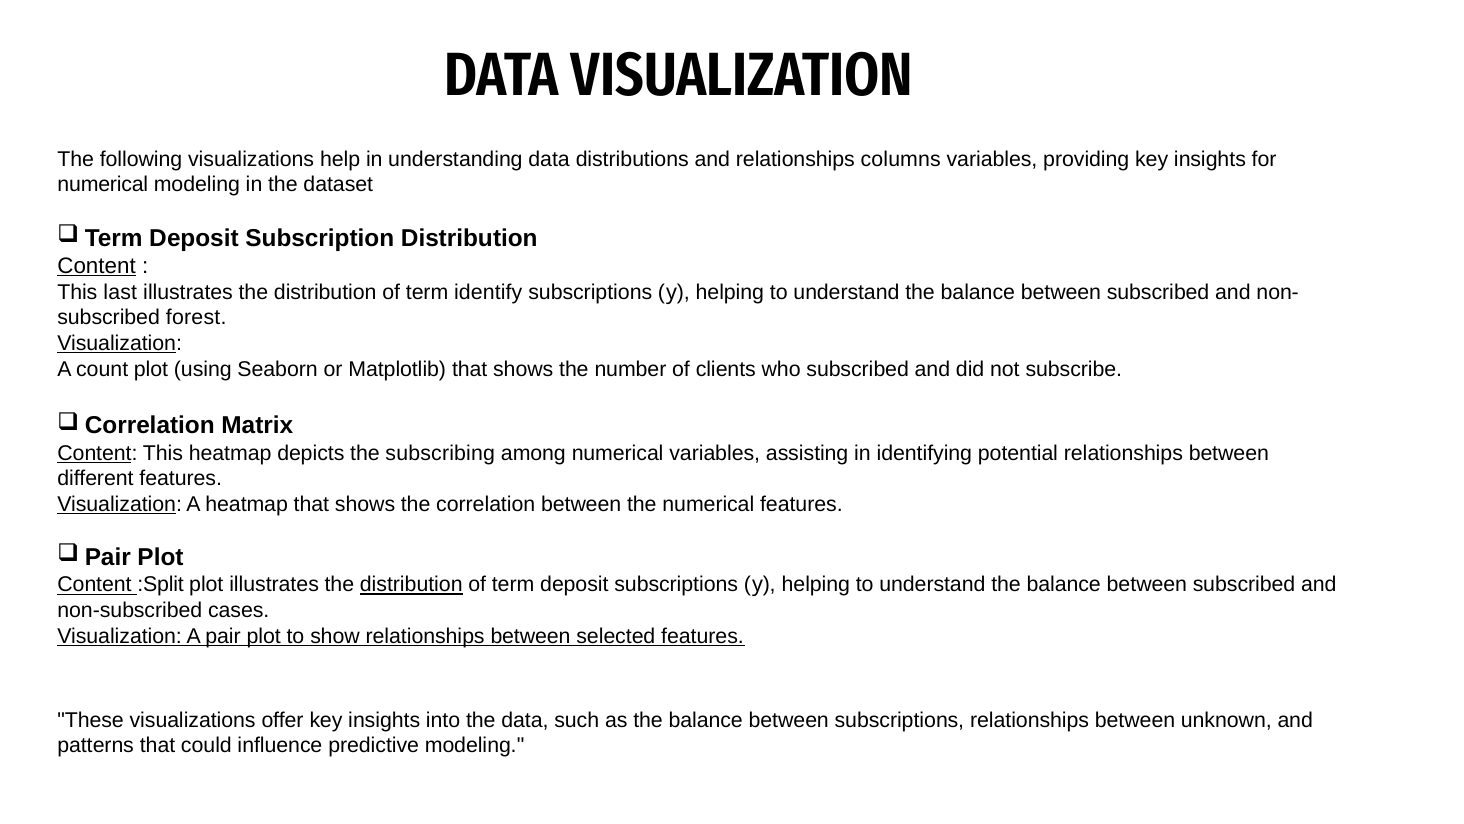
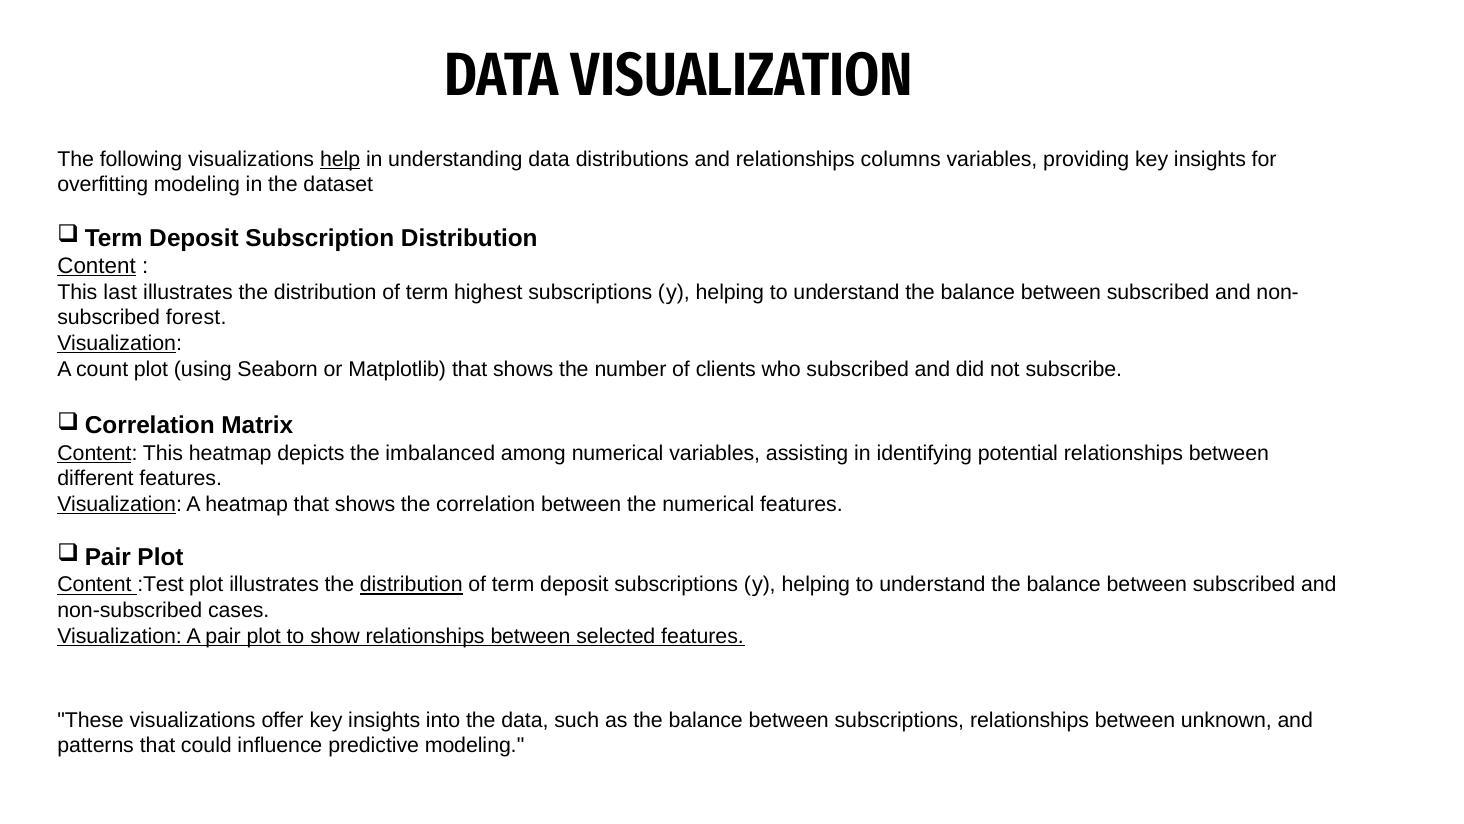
help underline: none -> present (340, 159)
numerical: numerical -> overfitting (103, 185)
identify: identify -> highest (488, 292)
subscribing: subscribing -> imbalanced (440, 453)
:Split: :Split -> :Test (161, 585)
